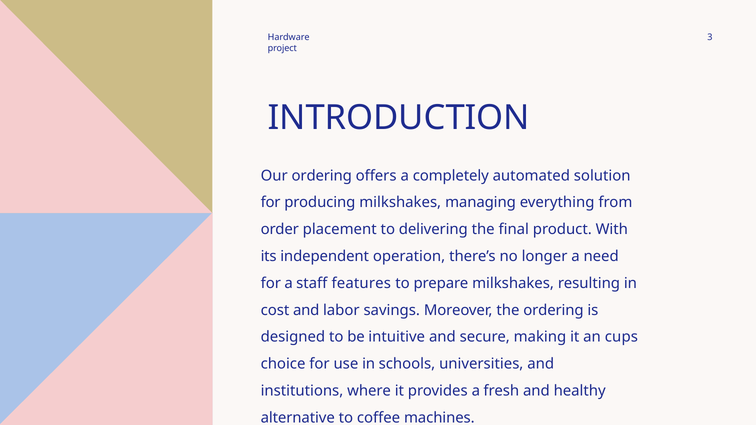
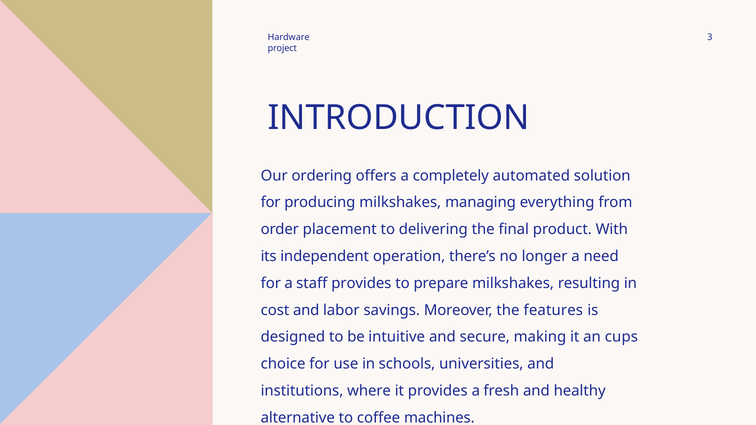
staff features: features -> provides (361, 283)
the ordering: ordering -> features (553, 310)
